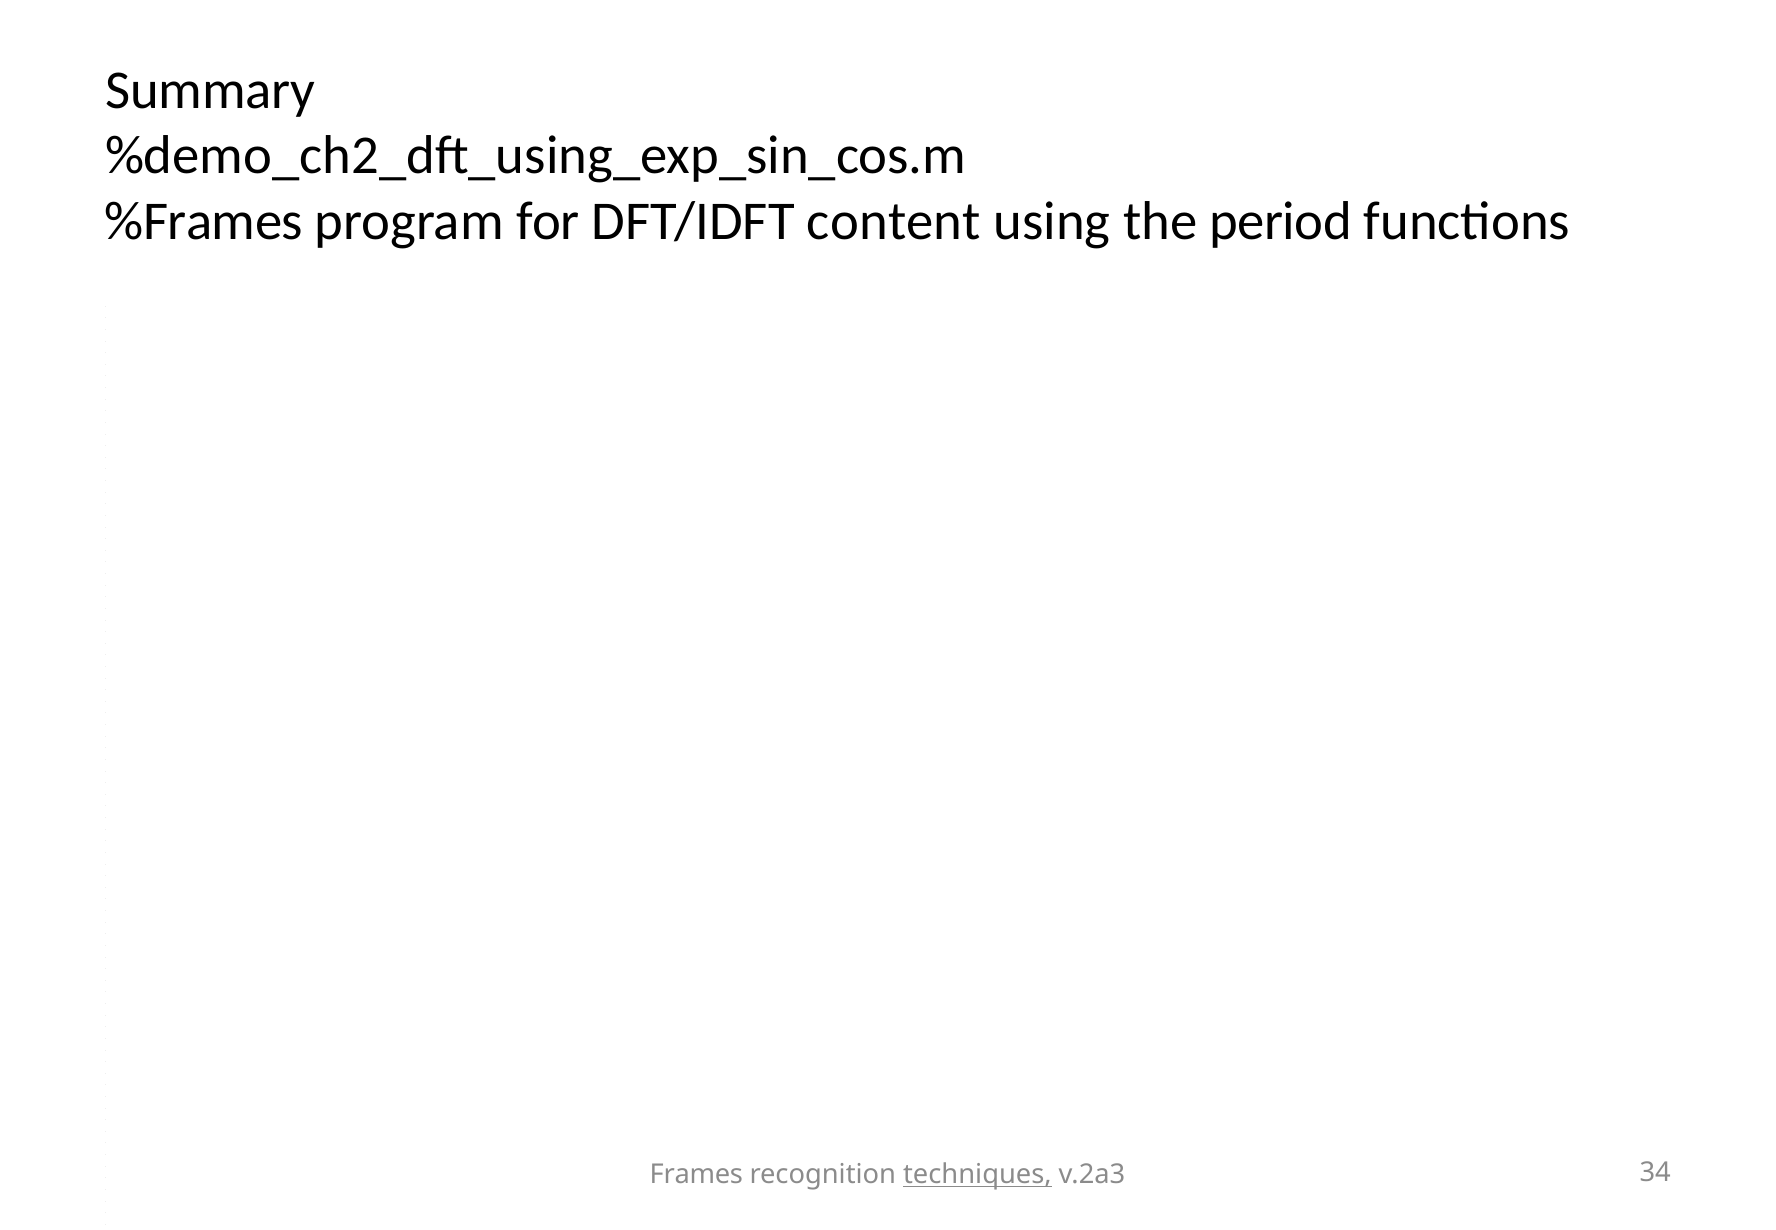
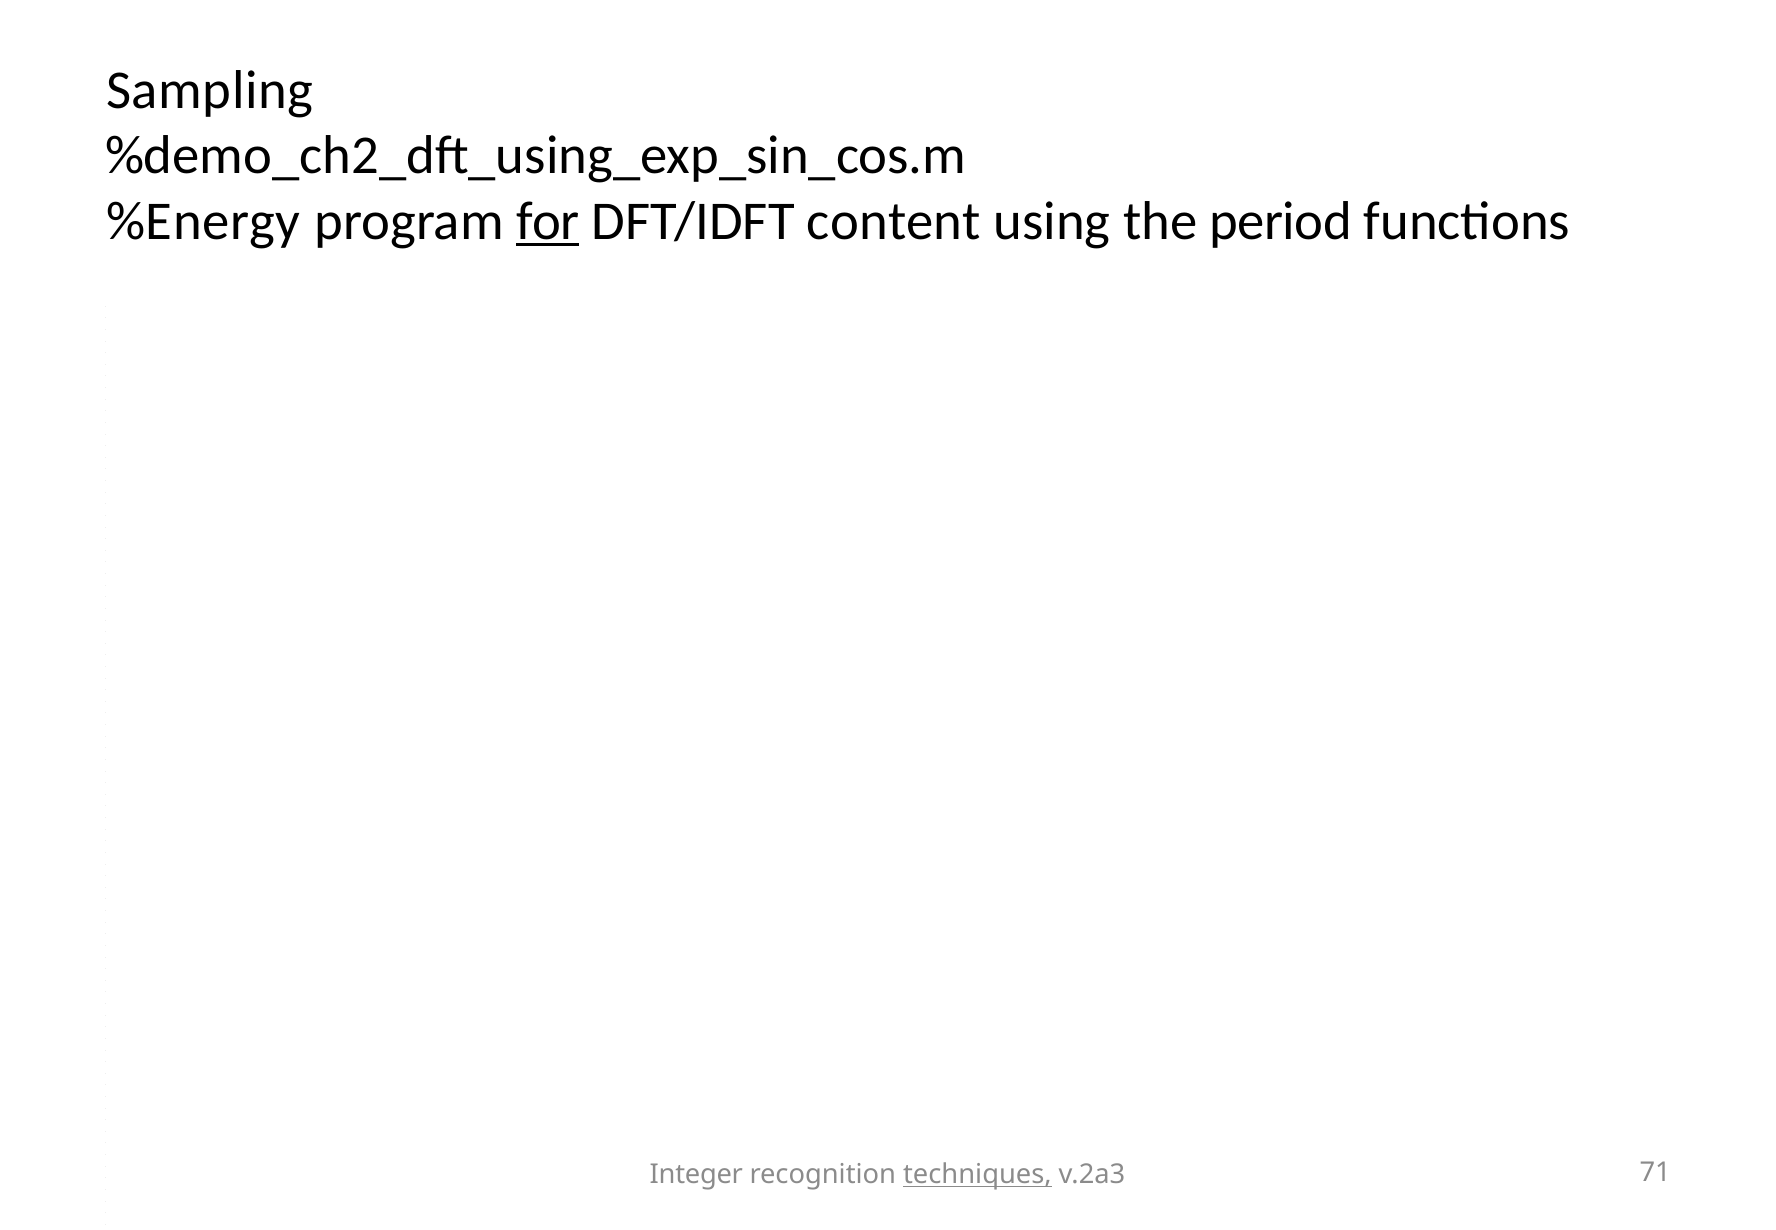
Summary: Summary -> Sampling (210, 90)
%Frames: %Frames -> %Energy (203, 221)
for underline: none -> present (548, 221)
Frames: Frames -> Integer (696, 1175)
34: 34 -> 71 (1655, 1172)
